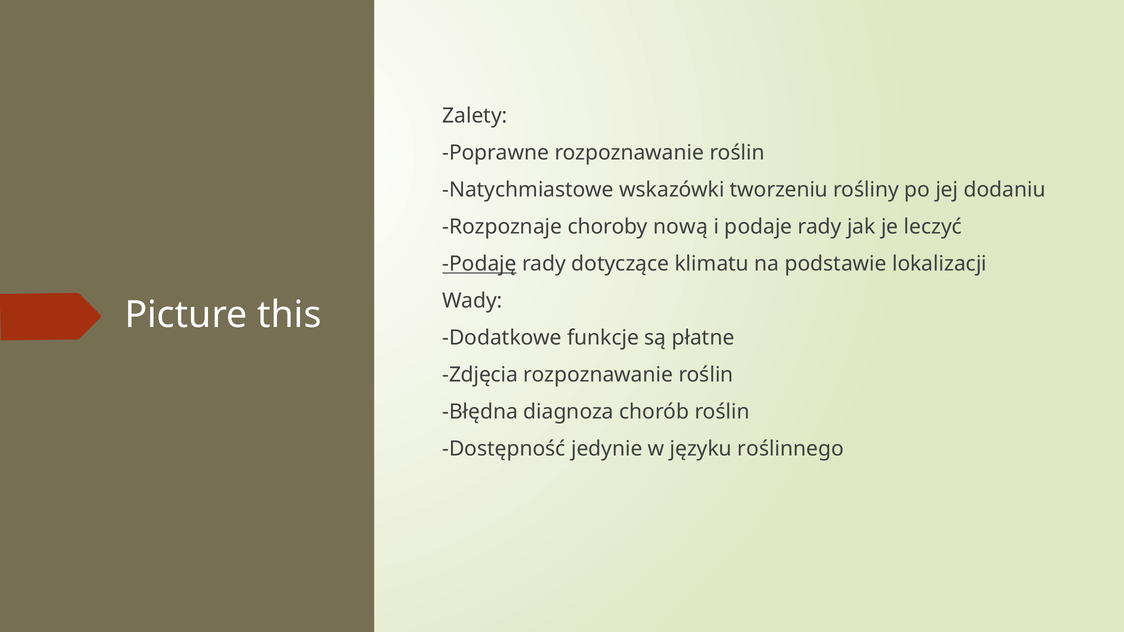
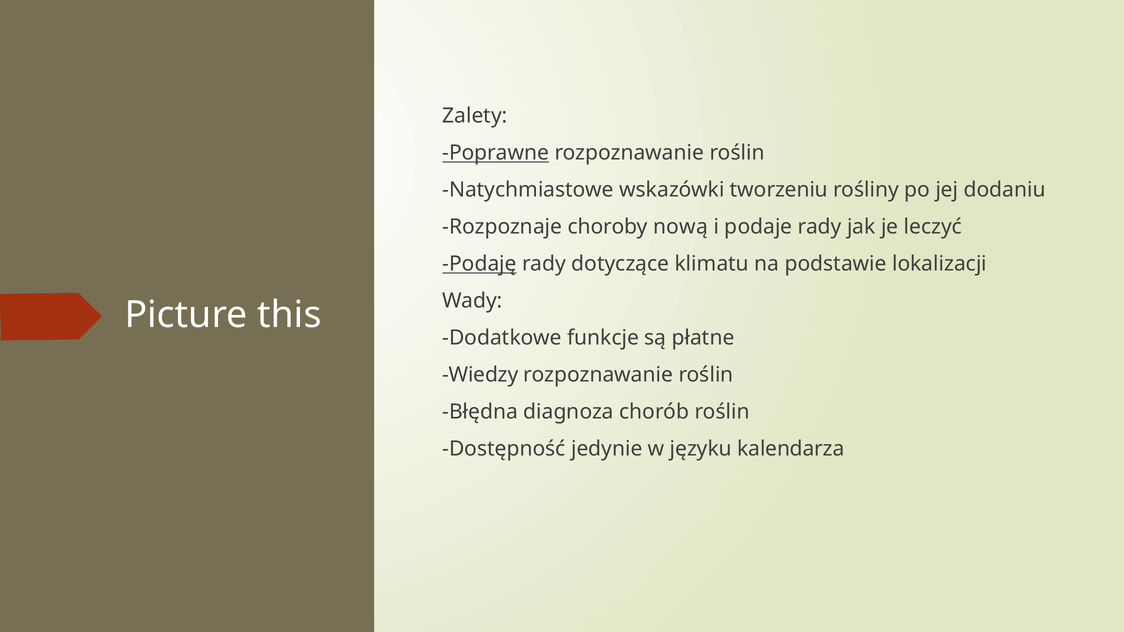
Poprawne underline: none -> present (496, 153)
Zdjęcia: Zdjęcia -> Wiedzy (480, 375)
roślinnego: roślinnego -> kalendarza (791, 449)
